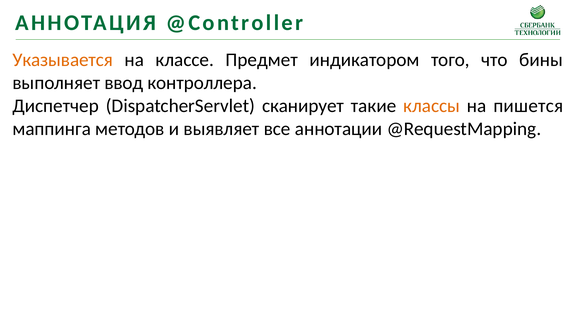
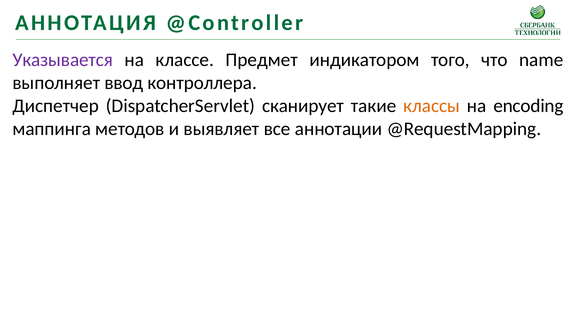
Указывается colour: orange -> purple (63, 60)
бины: бины -> name (541, 60)
пишется: пишется -> encoding (528, 106)
